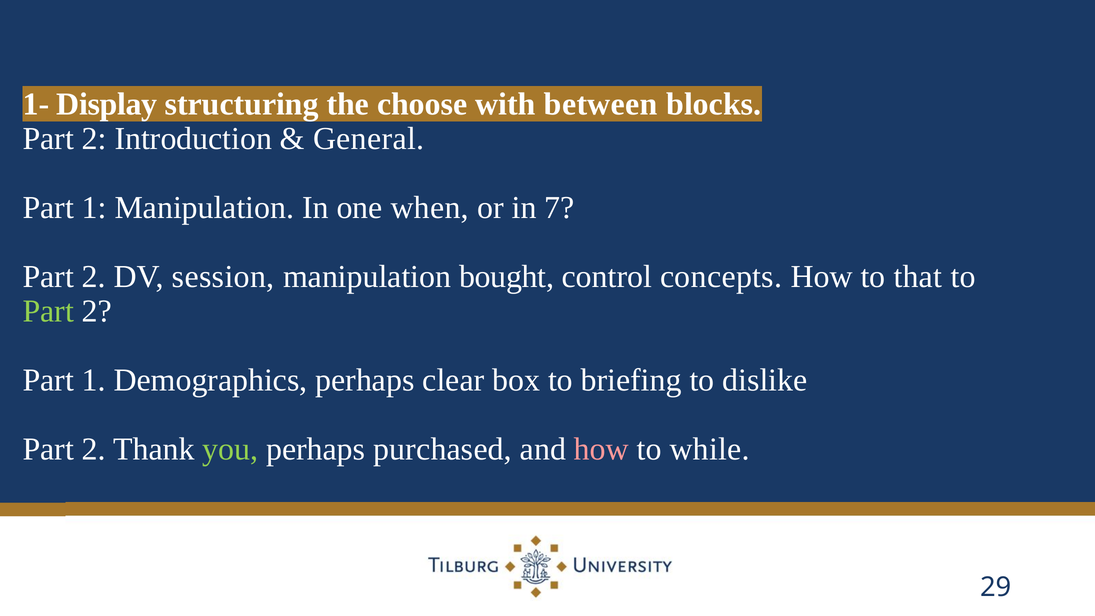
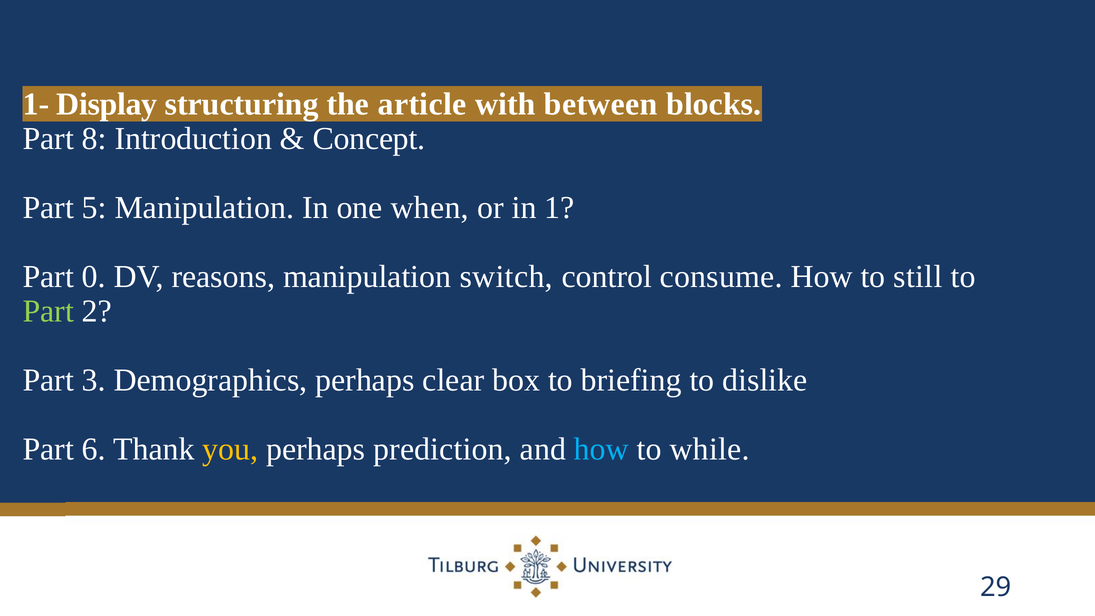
choose: choose -> article (422, 104)
2: 2 -> 8 (94, 138)
General: General -> Concept (369, 138)
1: 1 -> 5 (94, 207)
7: 7 -> 1 (559, 207)
2: 2 -> 0 (94, 276)
session: session -> reasons (223, 276)
bought: bought -> switch (506, 276)
concepts: concepts -> consume (721, 276)
that: that -> still (918, 276)
1: 1 -> 3 (94, 380)
2: 2 -> 6 (94, 449)
you colour: light green -> yellow (230, 449)
purchased: purchased -> prediction (443, 449)
how colour: pink -> light blue (601, 449)
